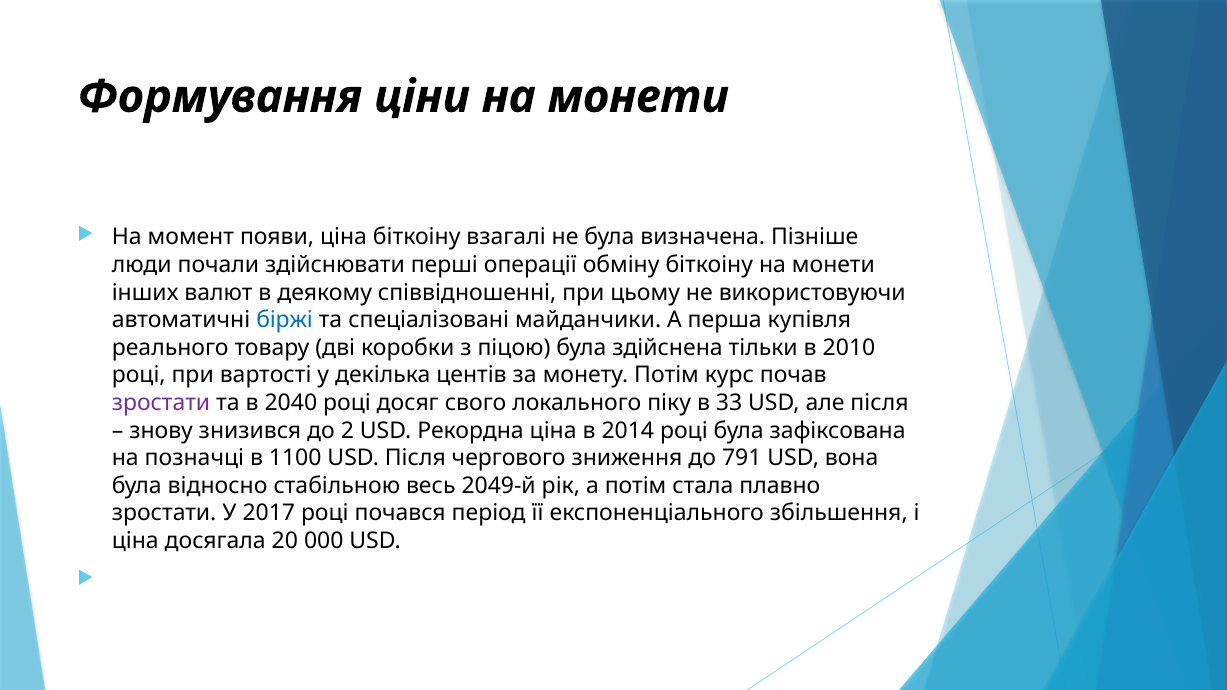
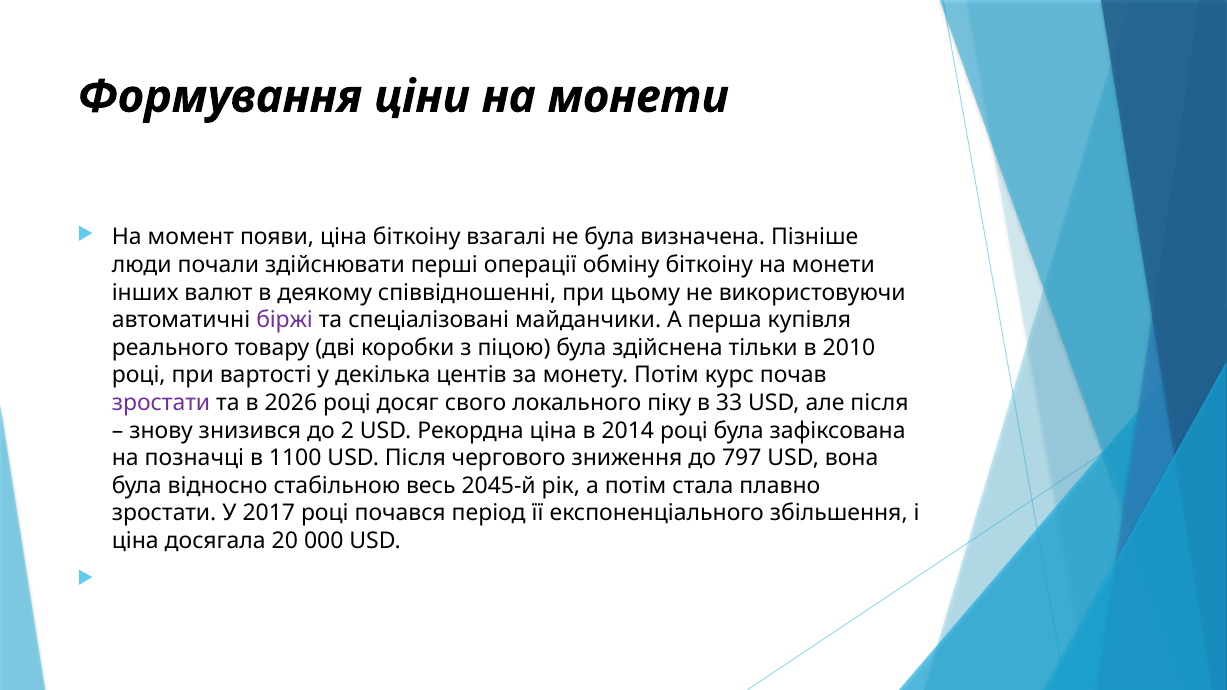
біржі colour: blue -> purple (285, 320)
2040: 2040 -> 2026 (291, 403)
791: 791 -> 797 (742, 458)
2049-й: 2049-й -> 2045-й (499, 486)
